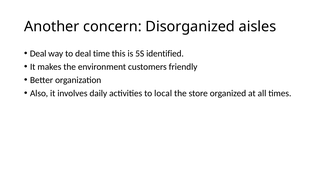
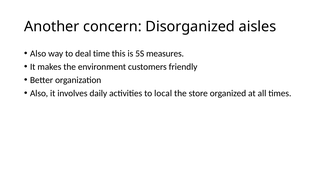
Deal: Deal -> Also (38, 53)
identified: identified -> measures (165, 53)
